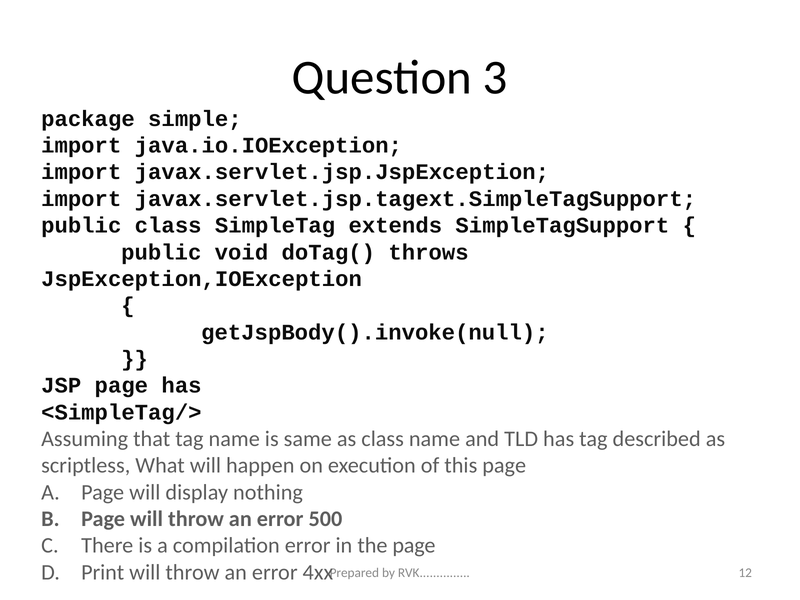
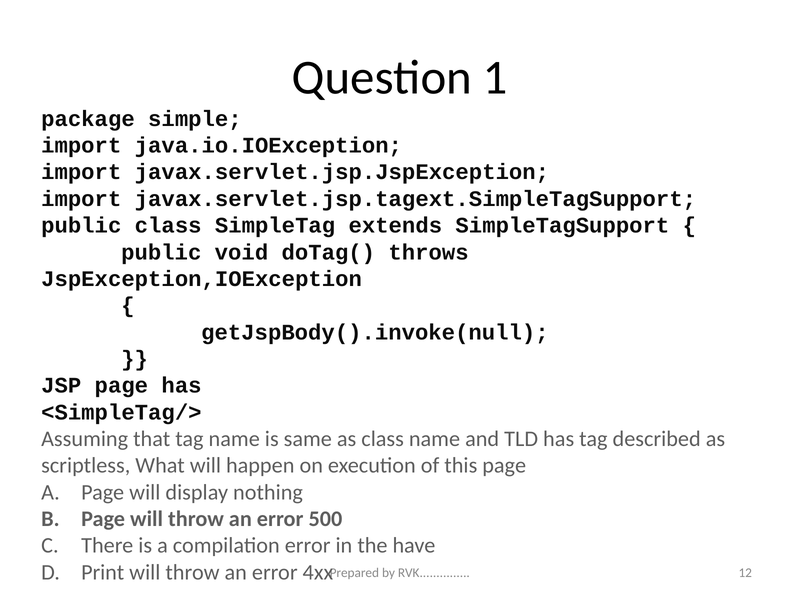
3: 3 -> 1 (495, 77)
the page: page -> have (414, 546)
